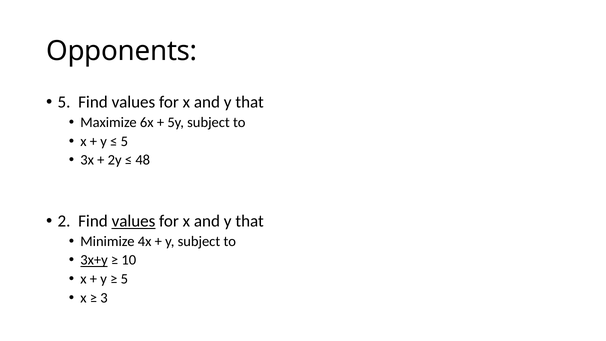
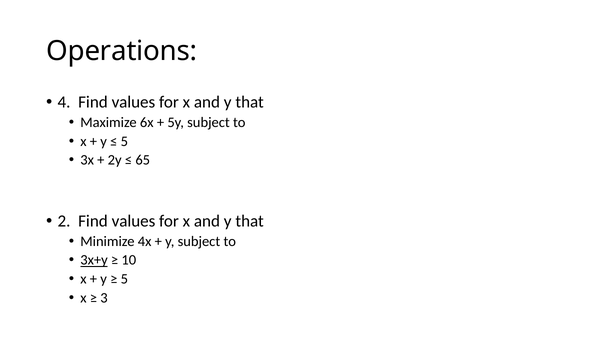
Opponents: Opponents -> Operations (122, 51)
5: 5 -> 4 (64, 102)
48: 48 -> 65 (143, 160)
values underline: present -> none (133, 221)
